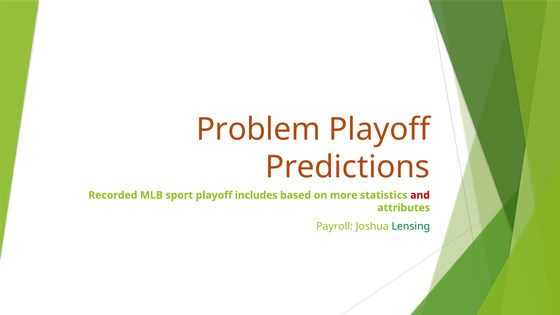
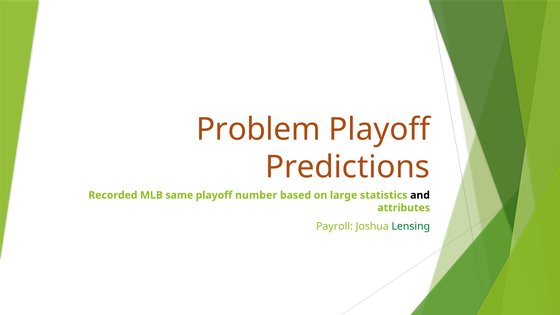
sport: sport -> same (179, 195)
includes: includes -> number (256, 195)
more: more -> large (344, 195)
and colour: red -> black (420, 195)
